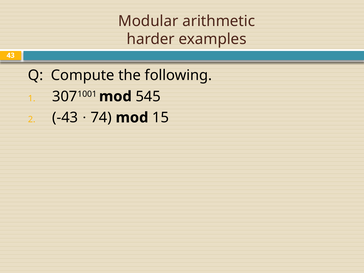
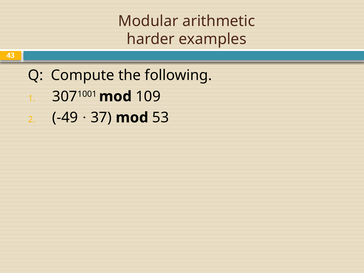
545: 545 -> 109 (148, 96)
-43: -43 -> -49 (65, 118)
74: 74 -> 37 (101, 118)
15: 15 -> 53 (161, 118)
